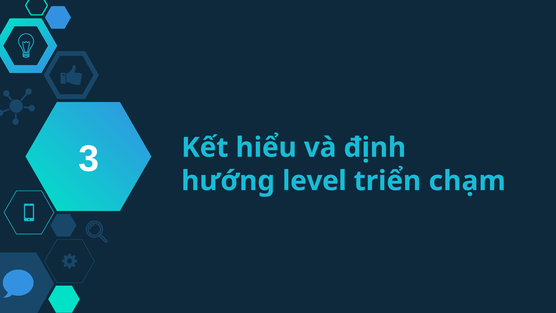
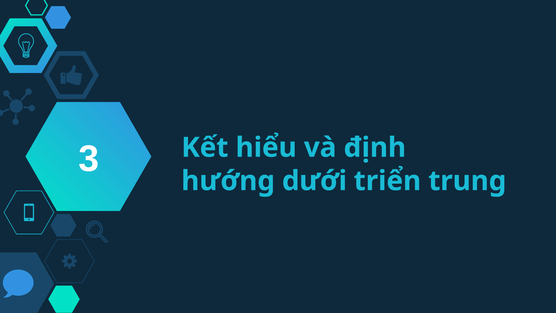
level: level -> dưới (314, 181)
chạm: chạm -> trung (467, 181)
